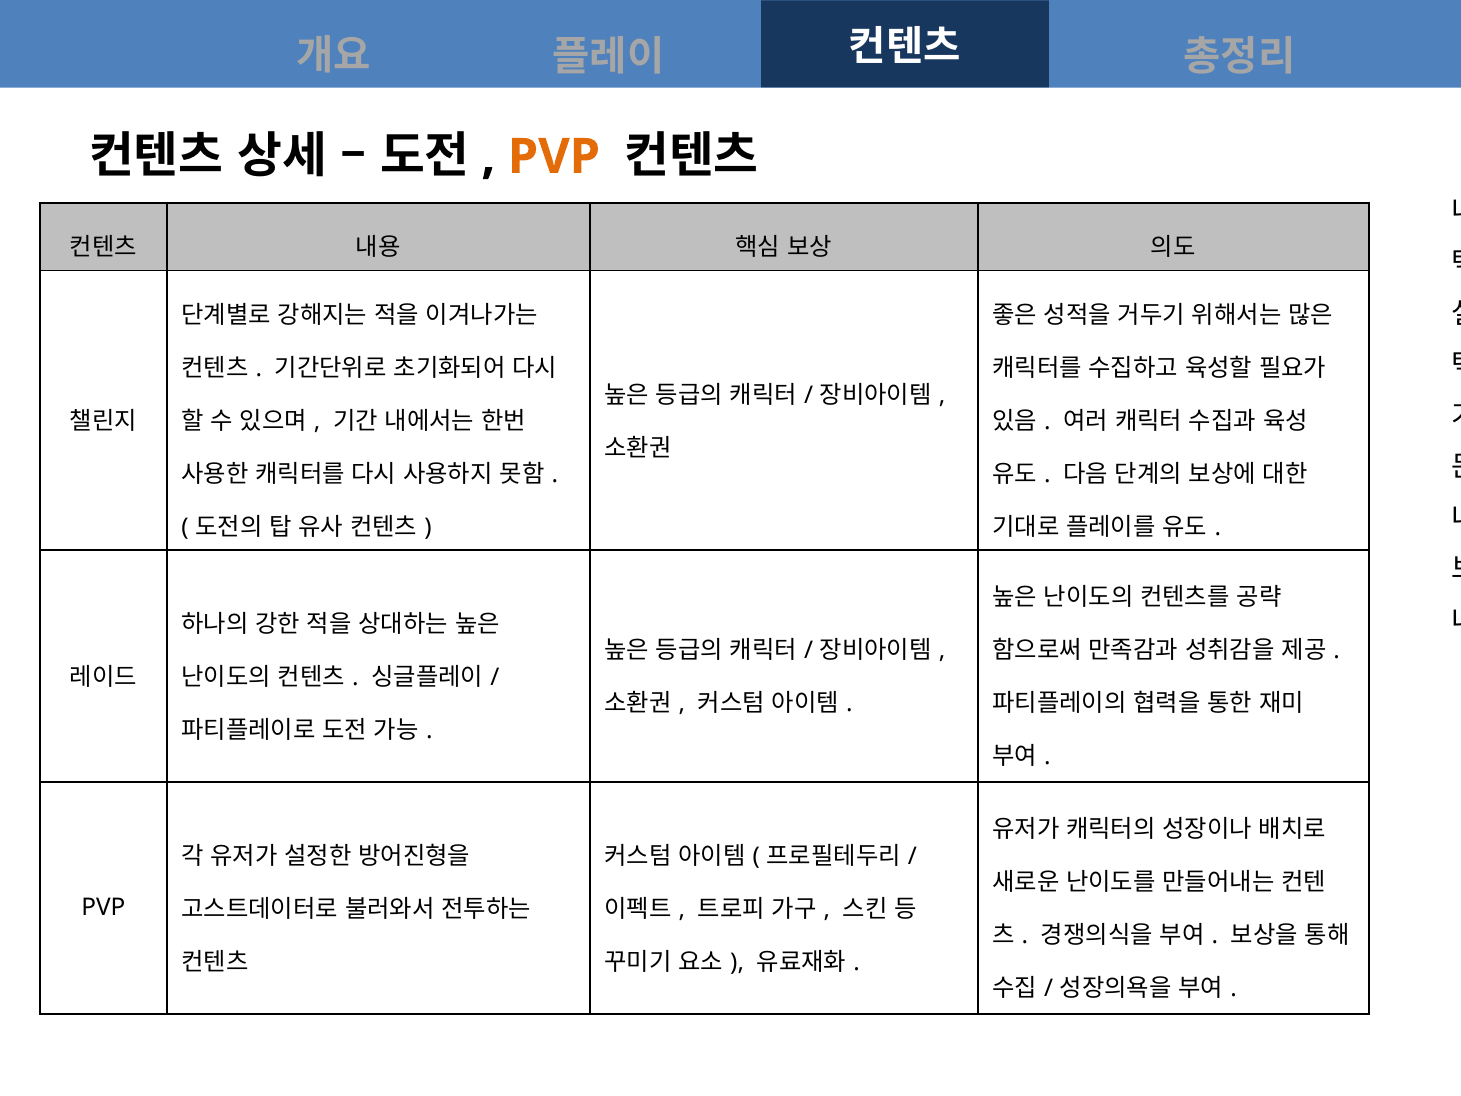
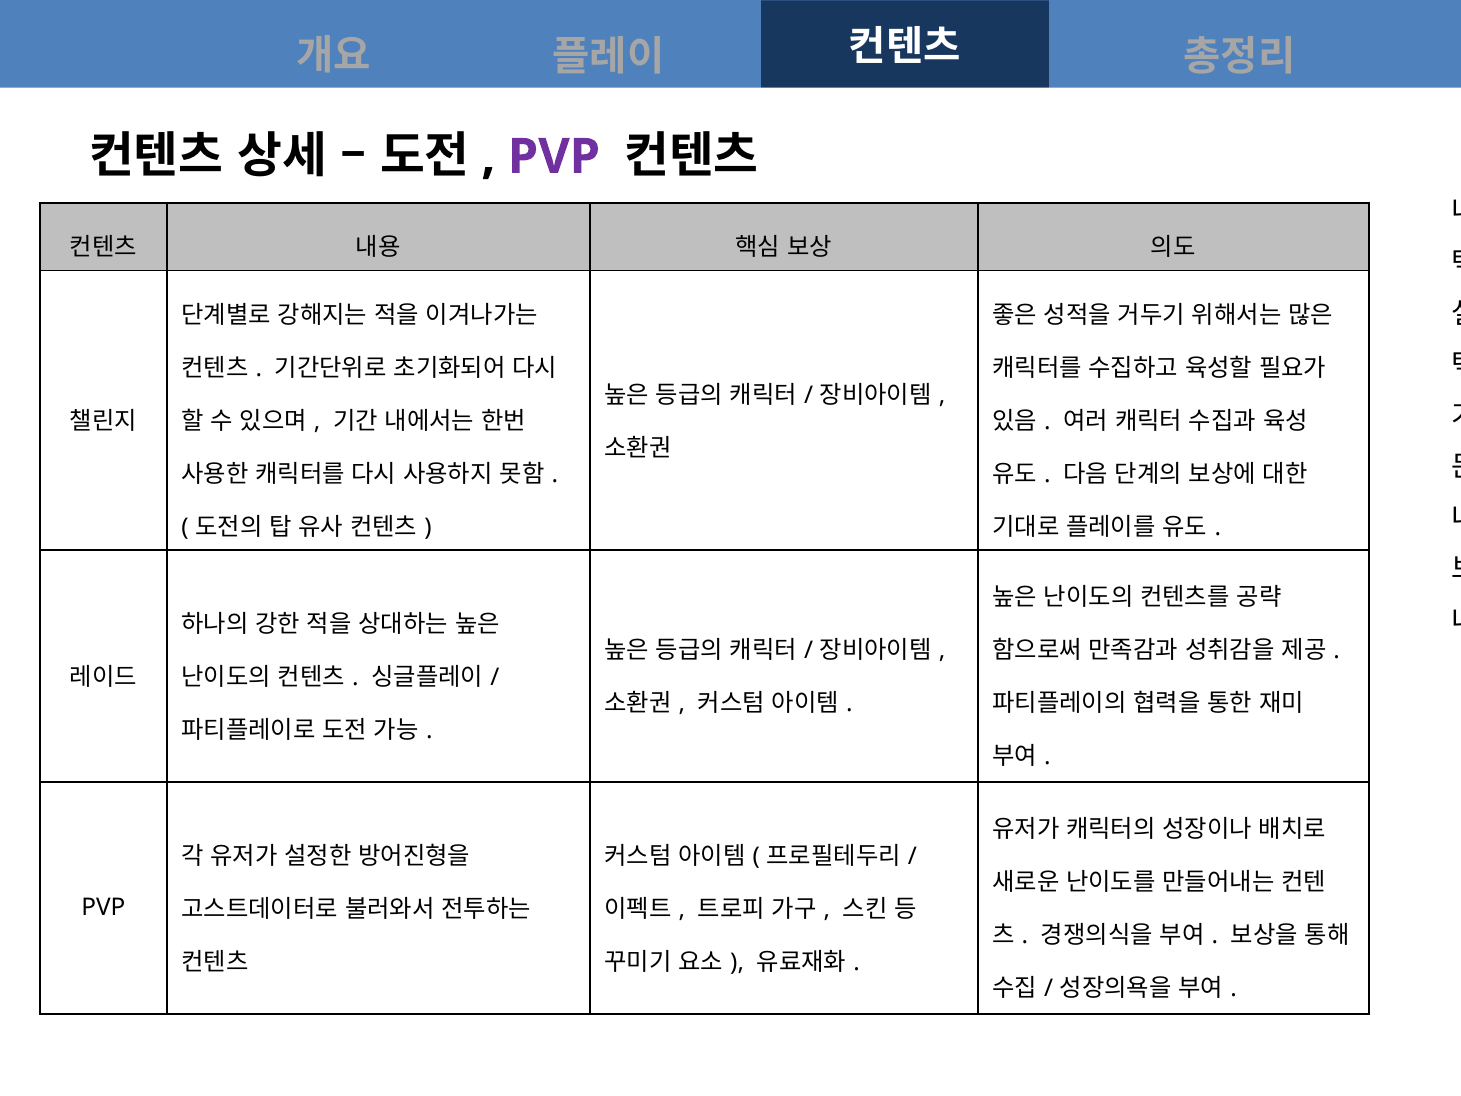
PVP colour: orange -> purple (554, 157)
